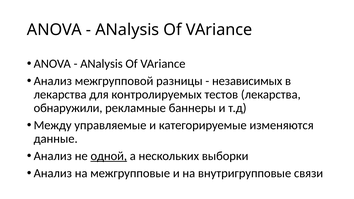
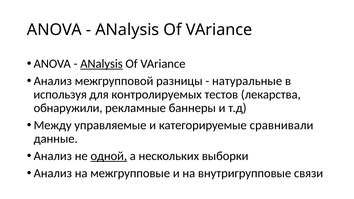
ANalysis underline: none -> present (101, 64)
независимых: независимых -> натуральные (247, 81)
лекарства: лекарства -> используя (60, 94)
изменяются: изменяются -> сравнивали (282, 125)
